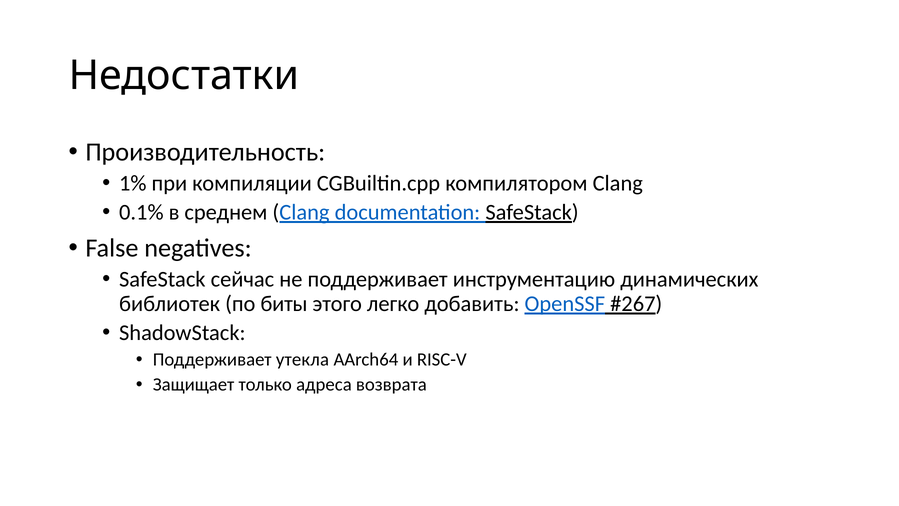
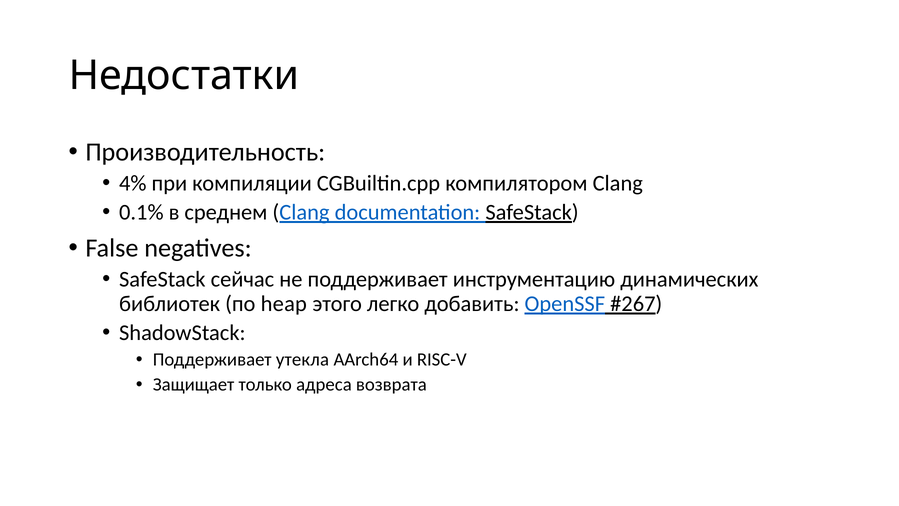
1%: 1% -> 4% (133, 183)
биты: биты -> heap (284, 304)
